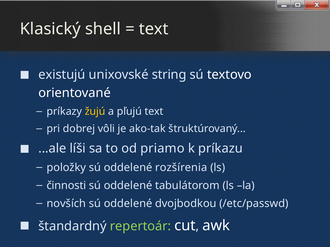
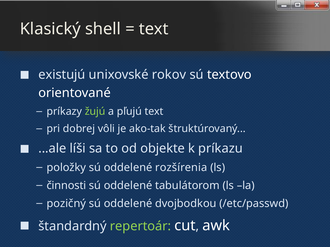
string: string -> rokov (169, 75)
žujú colour: yellow -> light green (95, 112)
priamo: priamo -> objekte (163, 149)
novších: novších -> pozičný (66, 204)
